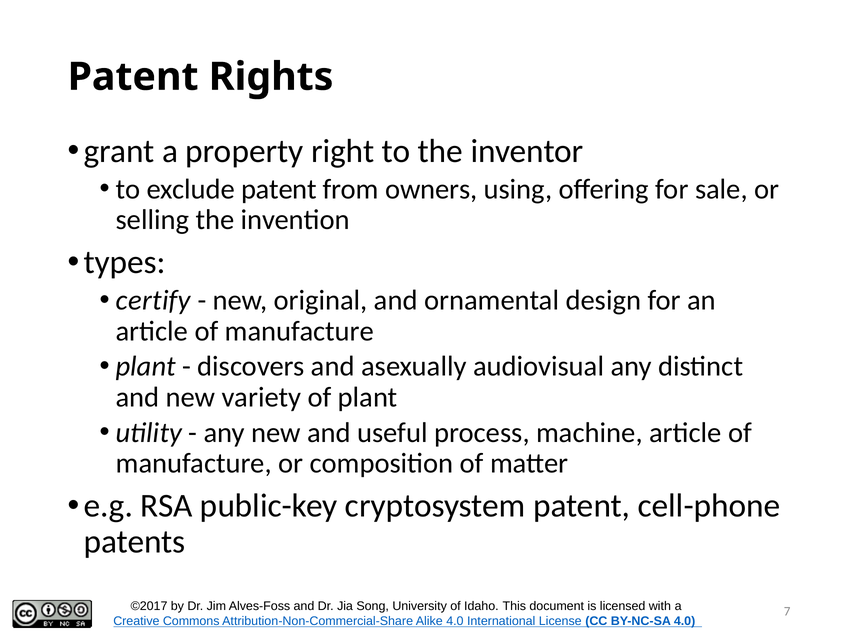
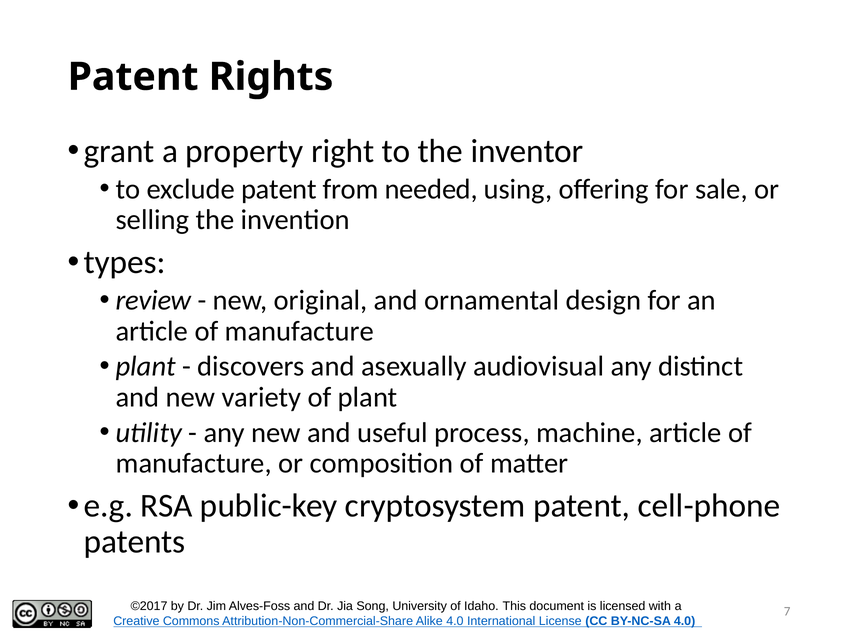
owners: owners -> needed (431, 189)
certify: certify -> review (154, 301)
